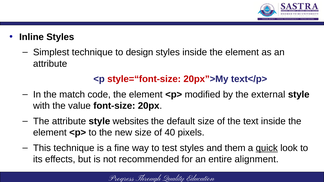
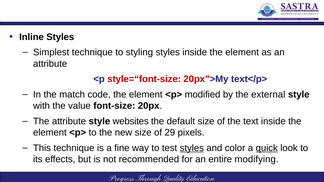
design: design -> styling (139, 52)
40: 40 -> 29 (170, 133)
styles underline: none -> present (192, 148)
them: them -> color (235, 148)
alignment: alignment -> modifying (257, 159)
